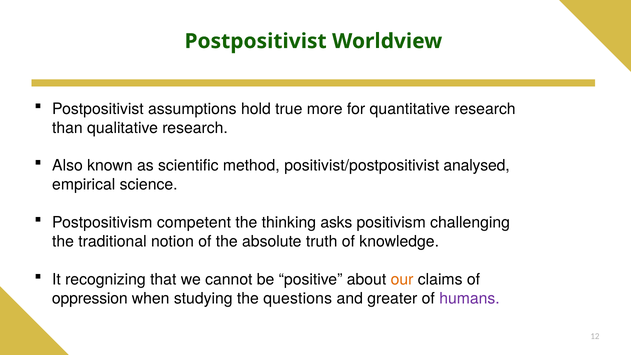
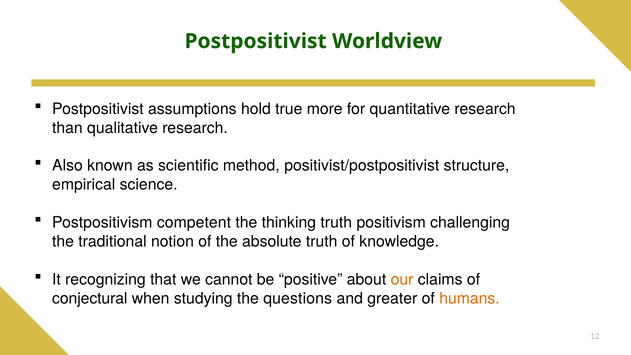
analysed: analysed -> structure (476, 166)
thinking asks: asks -> truth (336, 223)
oppression: oppression -> conjectural (90, 298)
humans colour: purple -> orange (470, 298)
